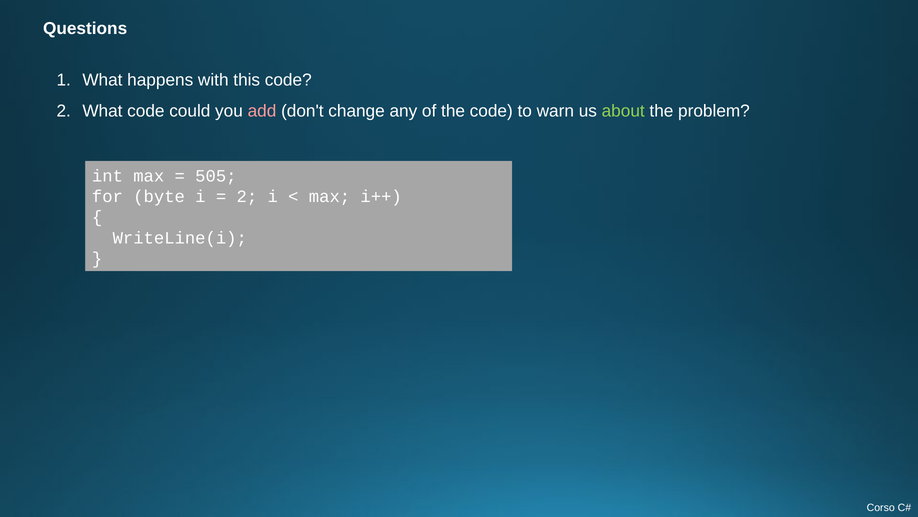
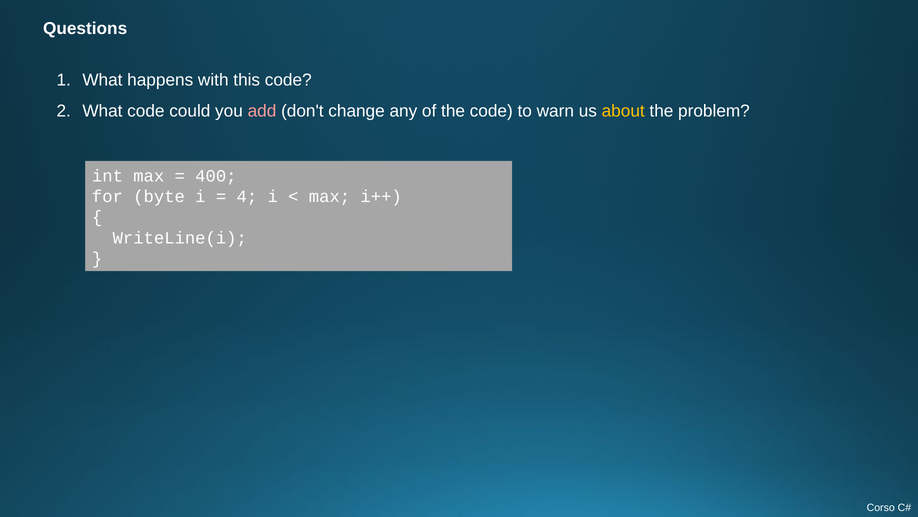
about colour: light green -> yellow (623, 111)
505: 505 -> 400 (216, 176)
2: 2 -> 4 (247, 196)
